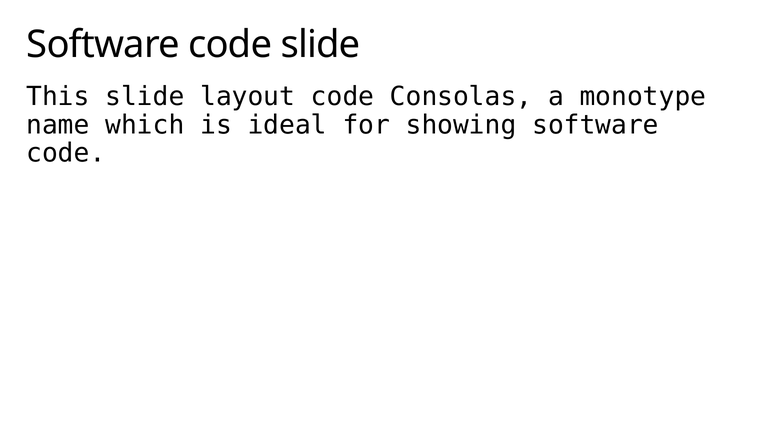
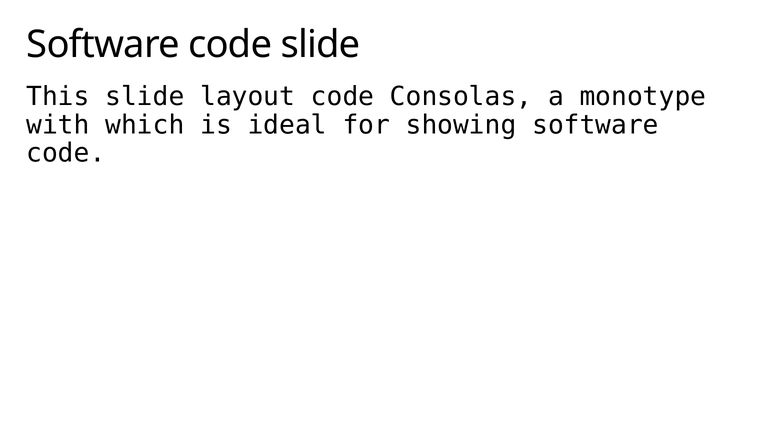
name: name -> with (58, 125)
